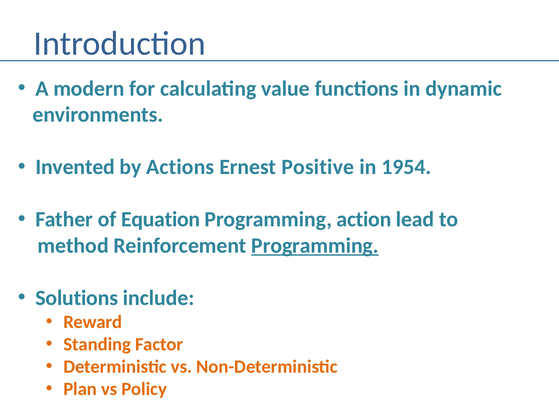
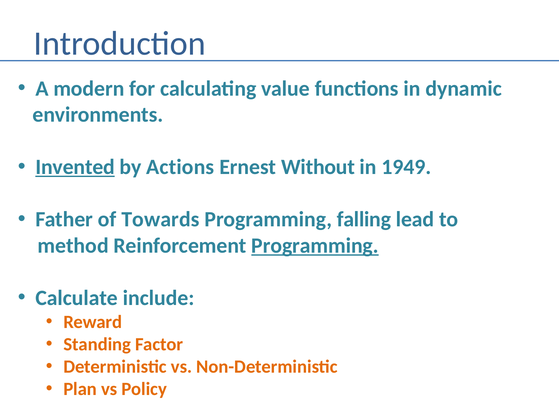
Invented underline: none -> present (75, 167)
Positive: Positive -> Without (318, 167)
1954: 1954 -> 1949 (406, 167)
Equation: Equation -> Towards (160, 219)
action: action -> falling (364, 219)
Solutions: Solutions -> Calculate (77, 297)
